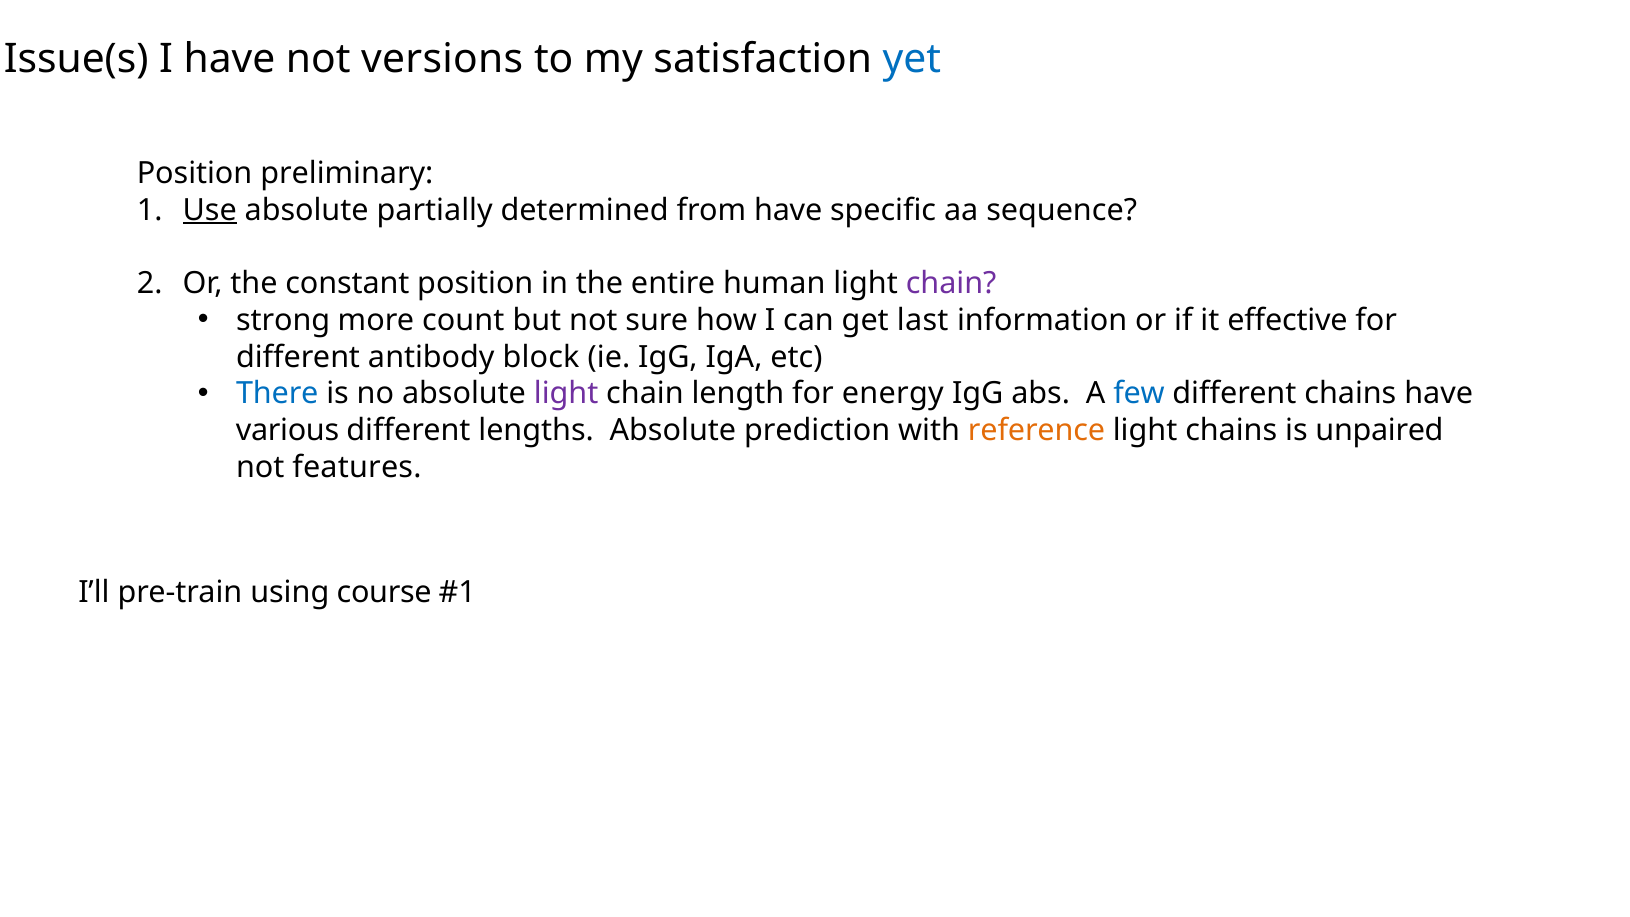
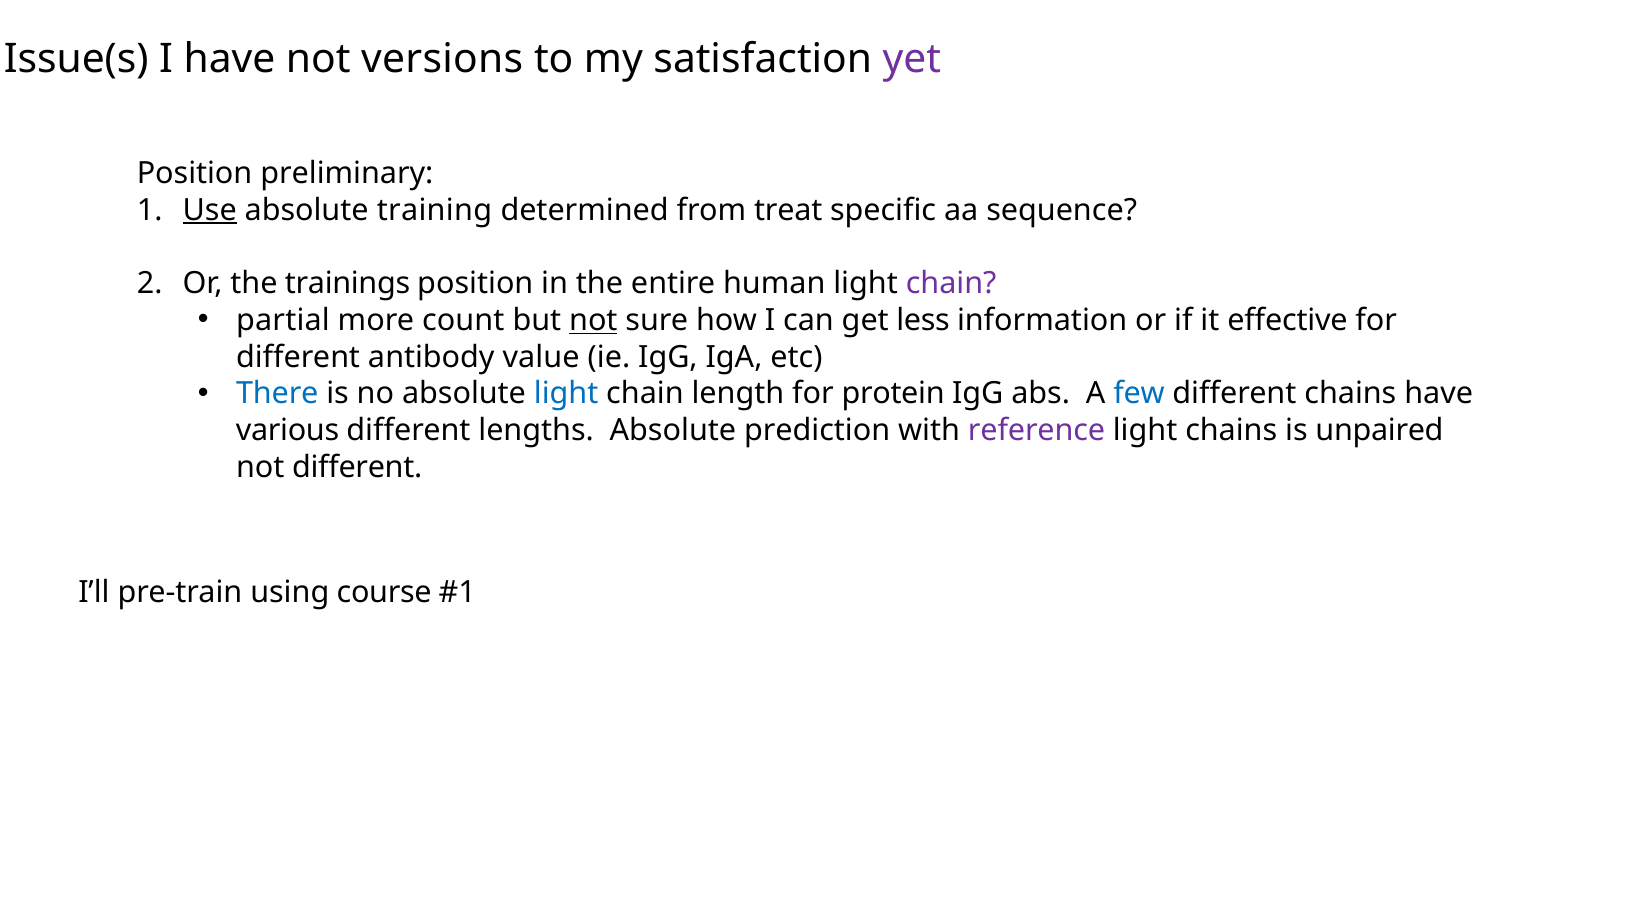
yet colour: blue -> purple (912, 59)
partially: partially -> training (434, 210)
from have: have -> treat (788, 210)
constant: constant -> trainings (348, 284)
strong: strong -> partial (283, 320)
not underline: none -> present (593, 320)
last: last -> less (923, 320)
block: block -> value (541, 357)
light colour: purple -> blue (566, 394)
energy: energy -> protein (893, 394)
reference colour: orange -> purple (1037, 430)
not features: features -> different (357, 467)
